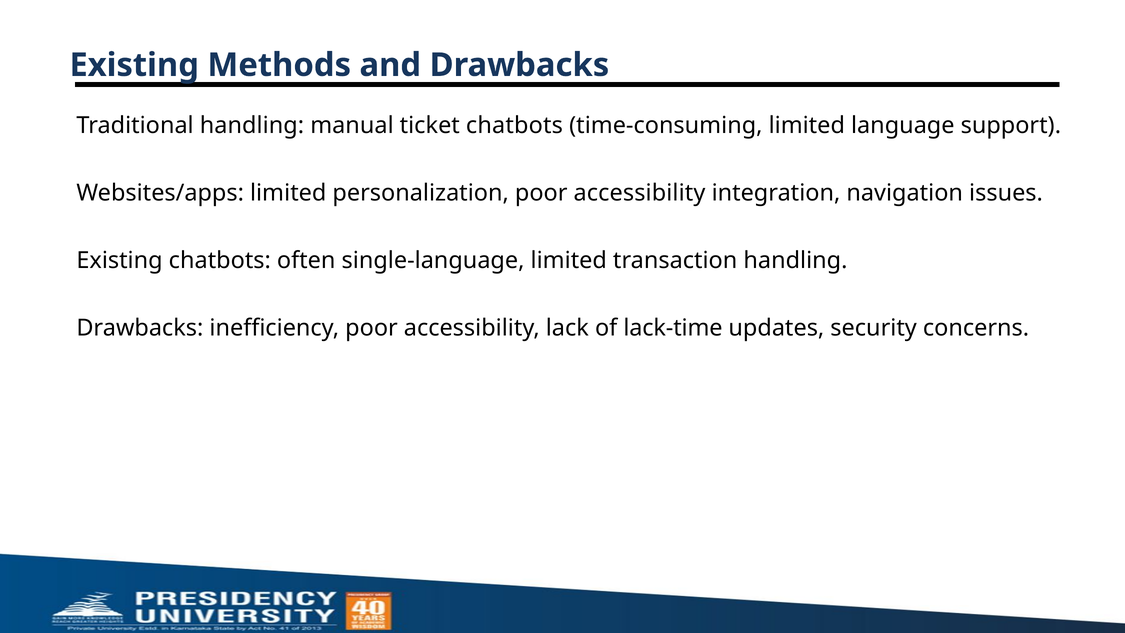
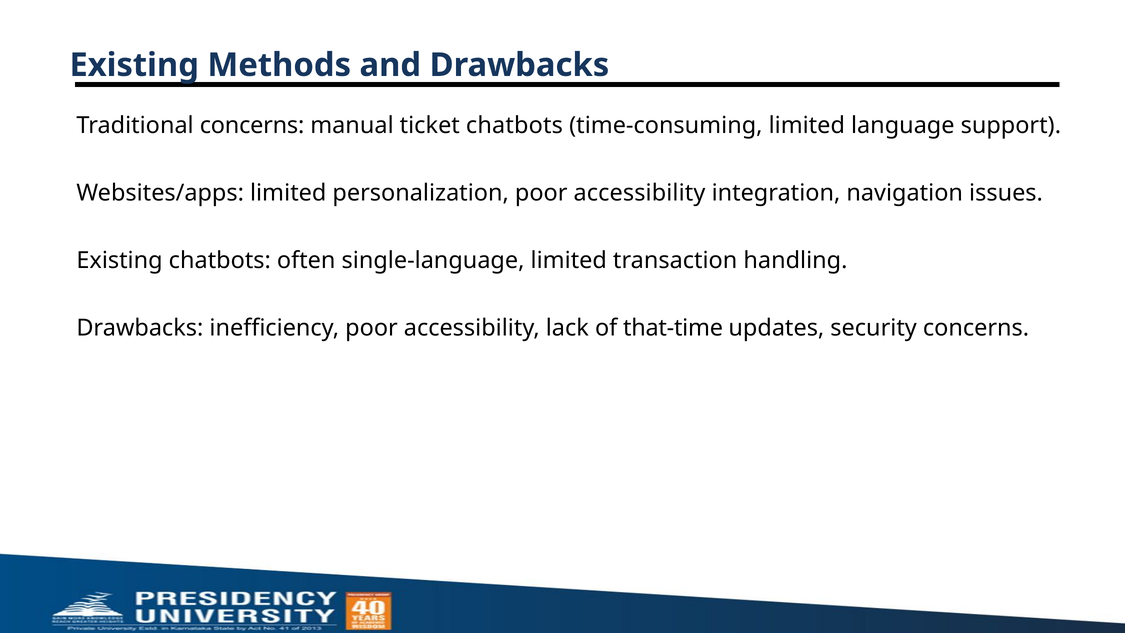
Traditional handling: handling -> concerns (252, 125)
lack-time: lack-time -> that-time (673, 328)
